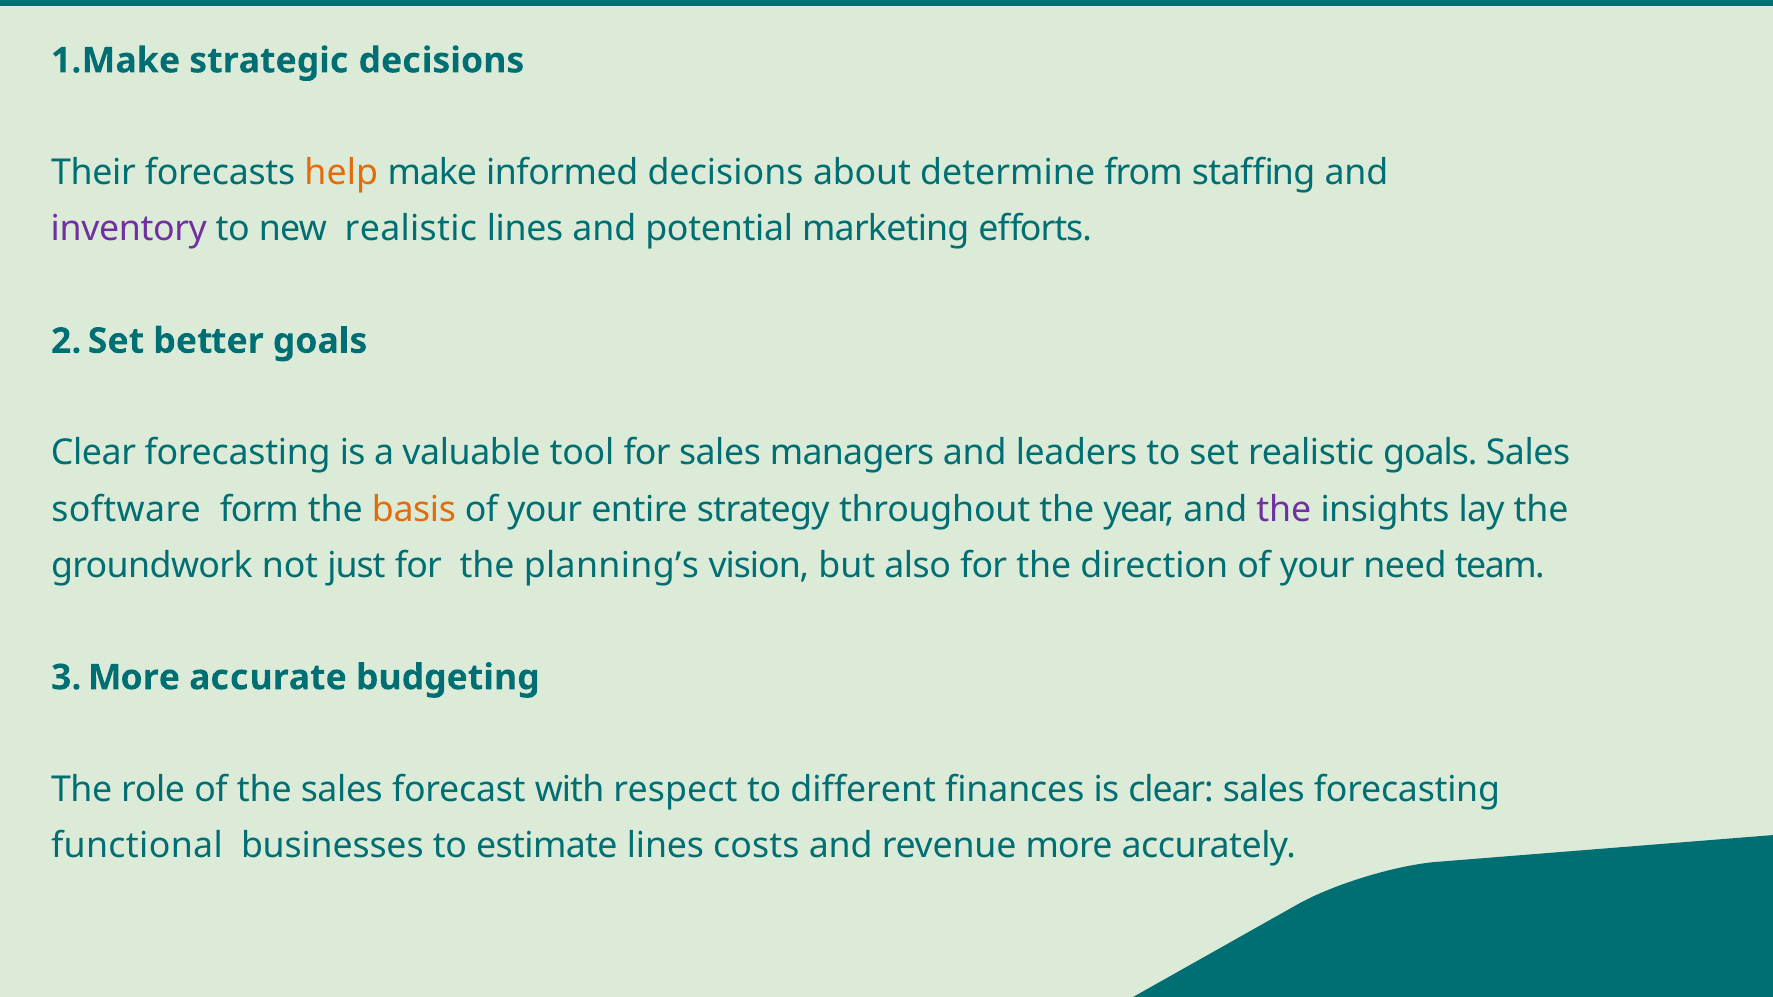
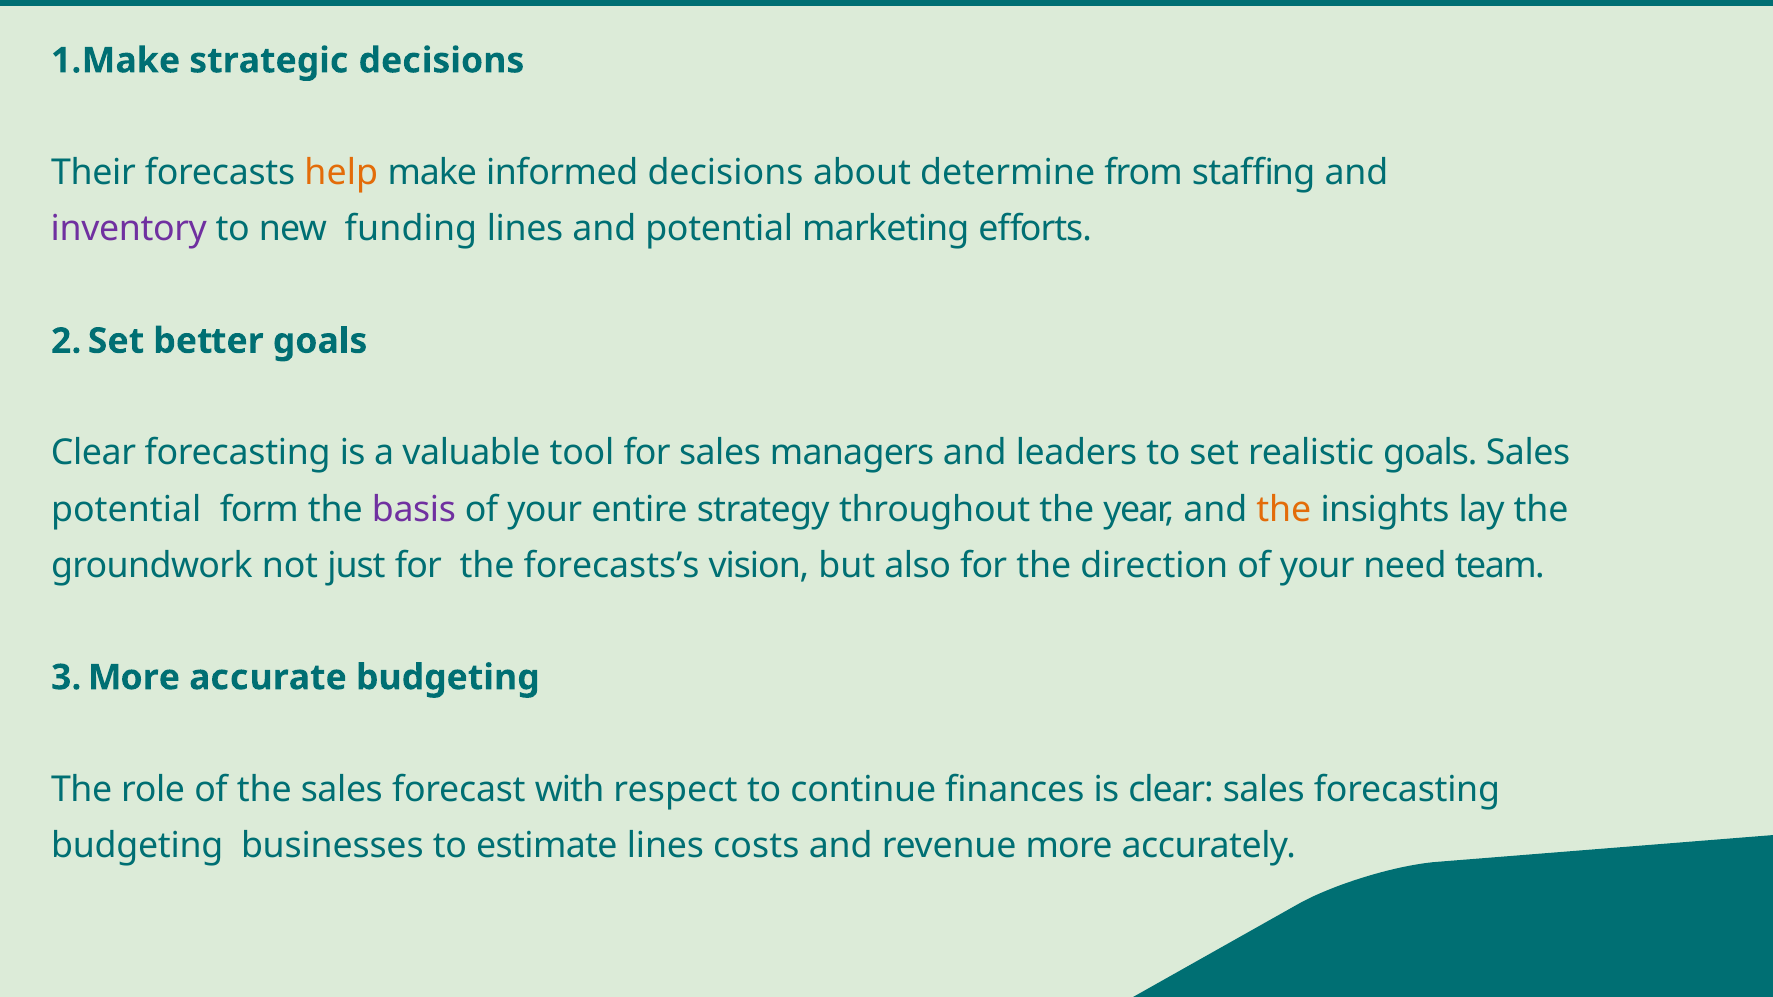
new realistic: realistic -> funding (411, 229)
software: software -> potential (126, 509)
basis colour: orange -> purple (414, 509)
the colour: purple -> orange (1284, 509)
planning’s: planning’s -> forecasts’s (612, 566)
different: different -> continue (863, 790)
functional: functional -> budgeting (137, 846)
